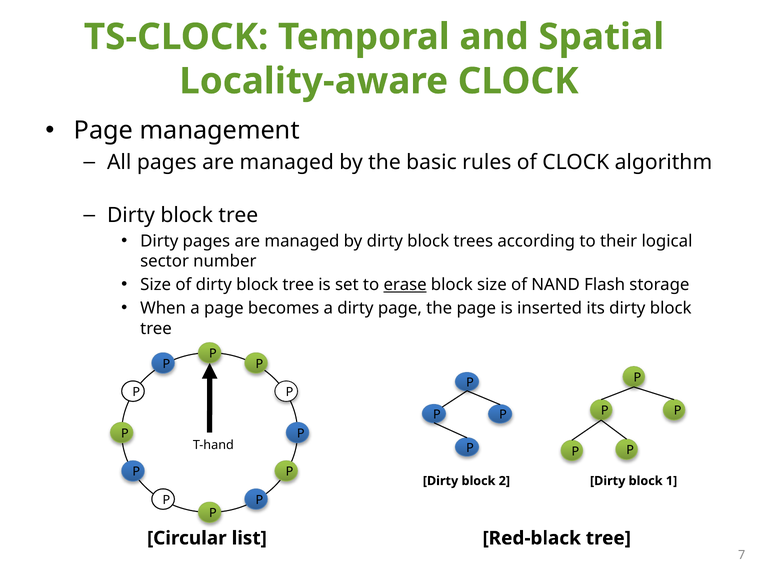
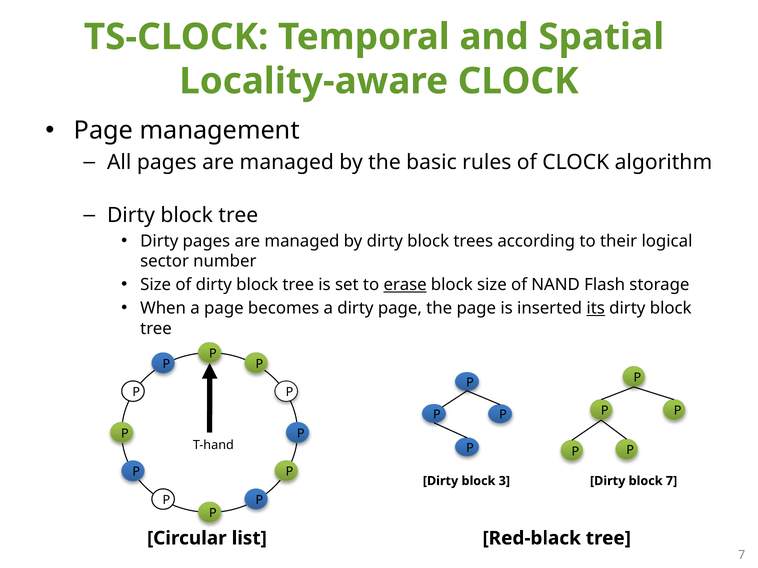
its underline: none -> present (596, 309)
2: 2 -> 3 (504, 481)
block 1: 1 -> 7 (672, 481)
